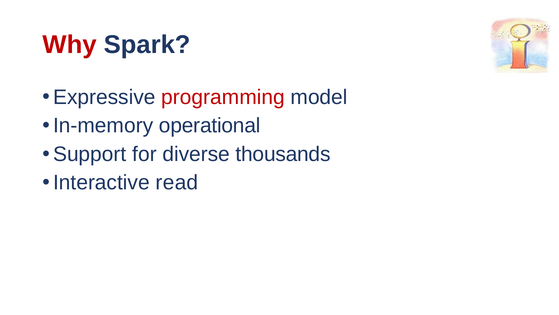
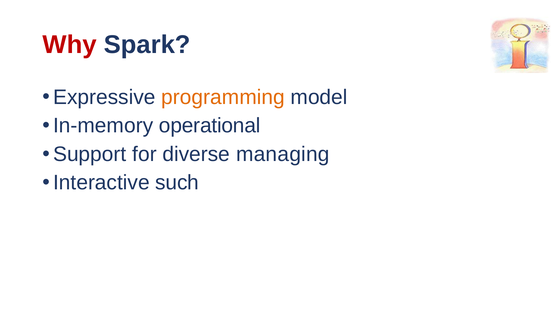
programming colour: red -> orange (223, 97)
thousands: thousands -> managing (283, 154)
read: read -> such (177, 182)
